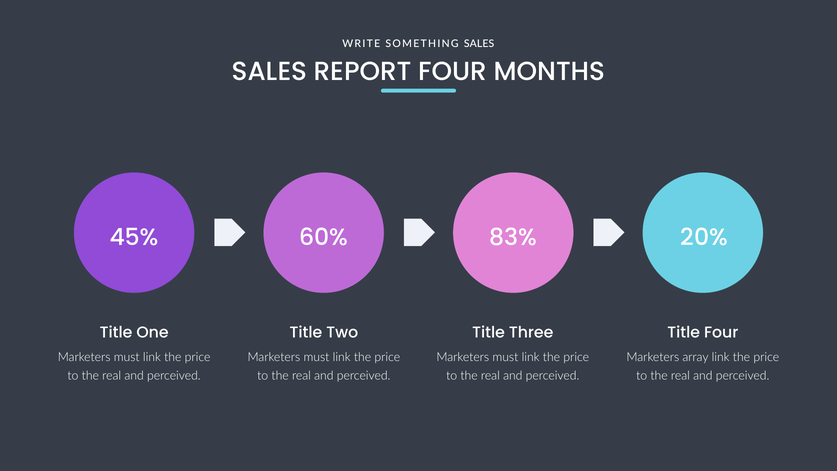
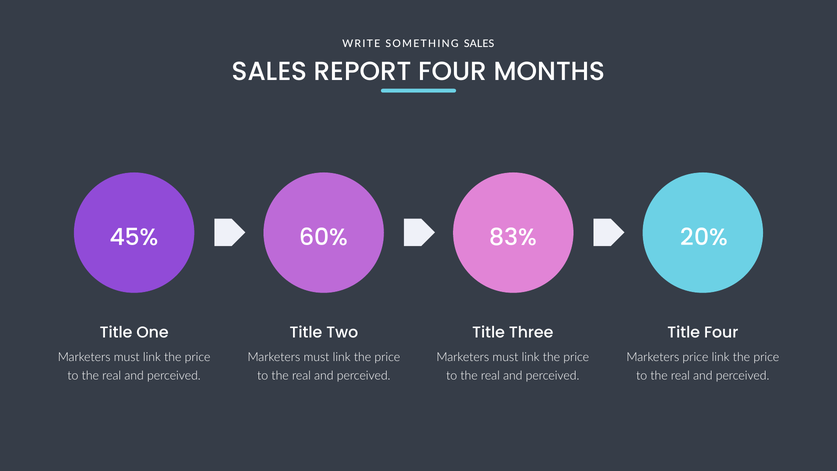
Marketers array: array -> price (695, 357)
